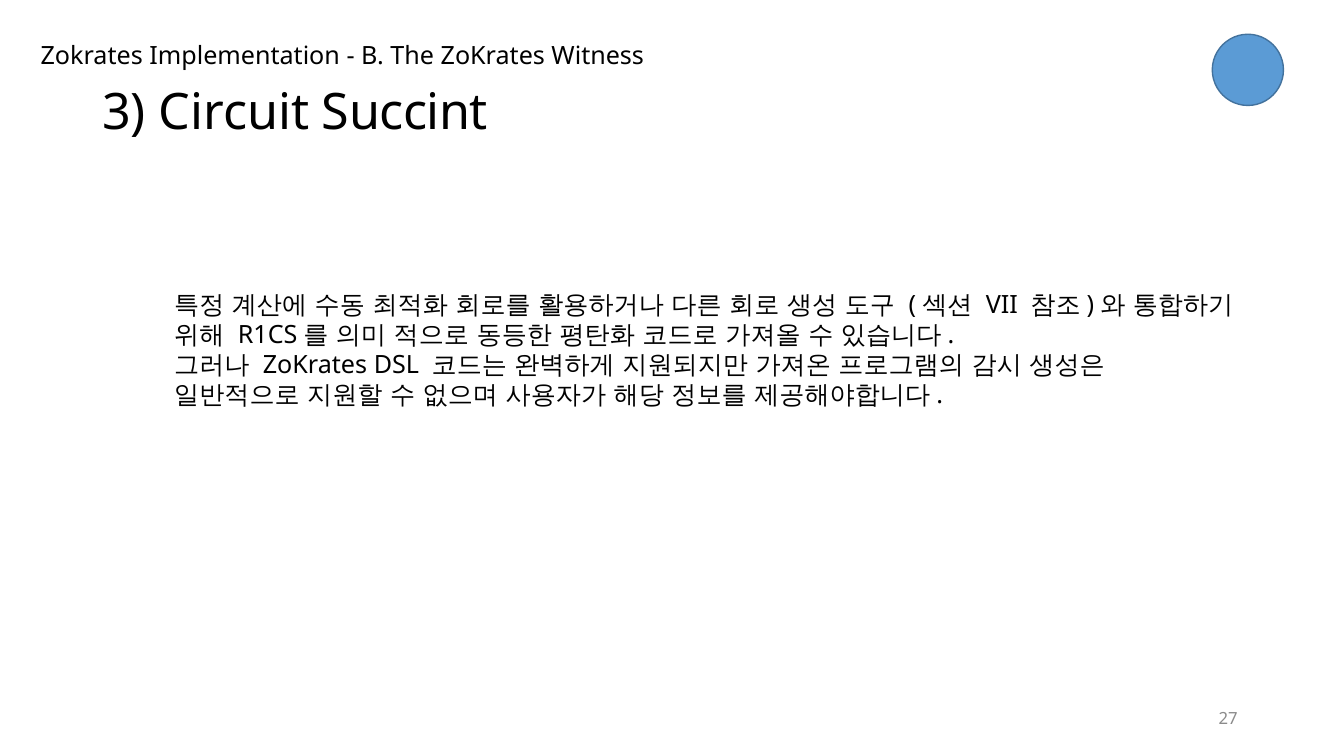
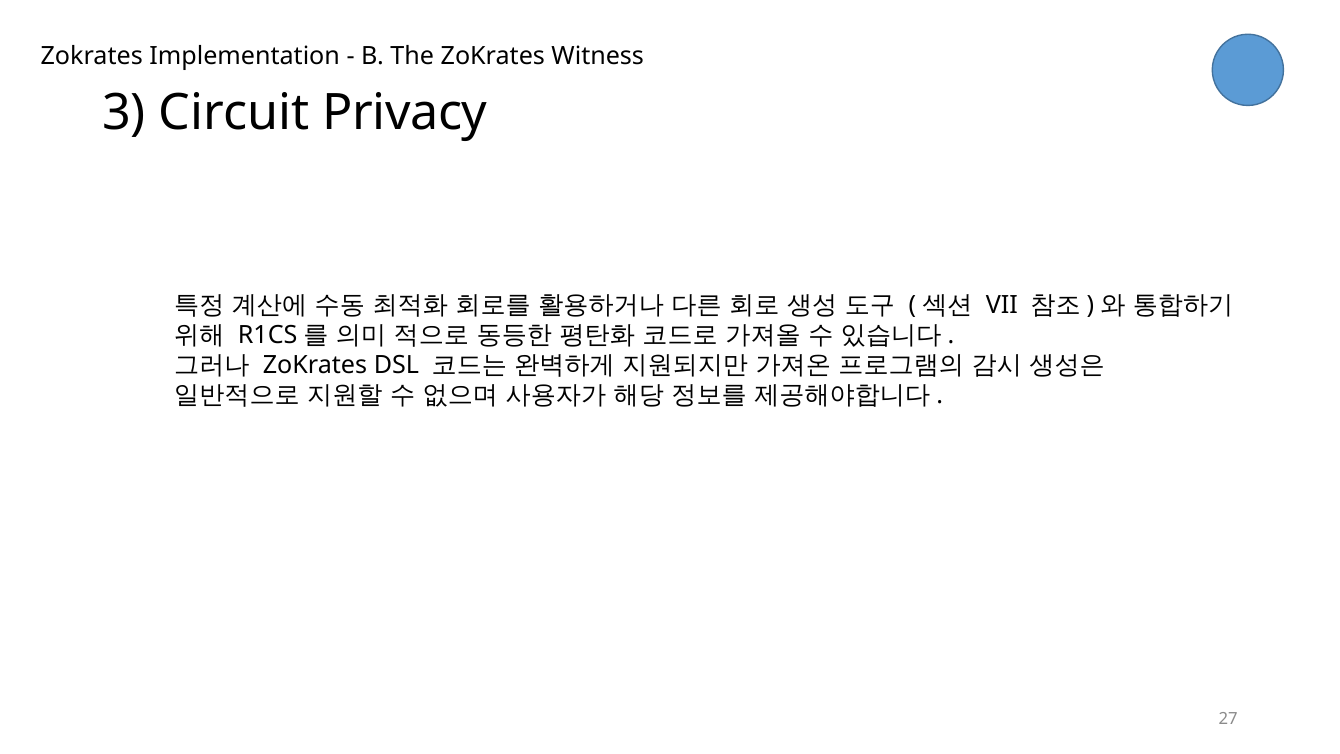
Succint: Succint -> Privacy (405, 113)
